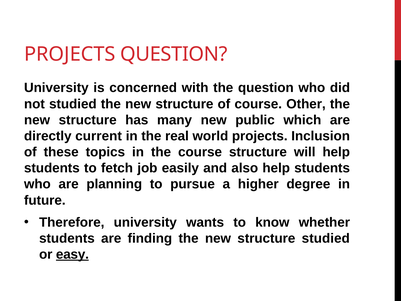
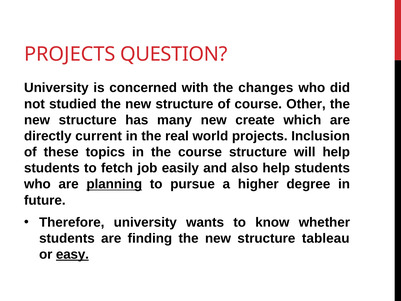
the question: question -> changes (266, 88)
public: public -> create (255, 120)
planning underline: none -> present (114, 184)
structure studied: studied -> tableau (326, 238)
